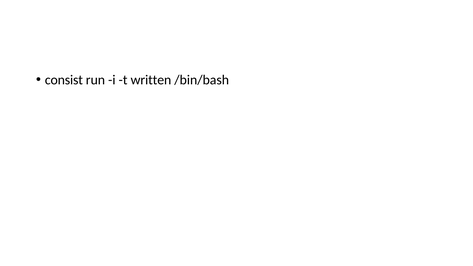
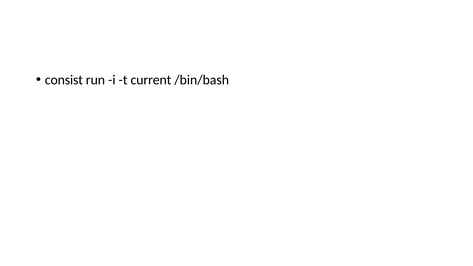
written: written -> current (151, 80)
